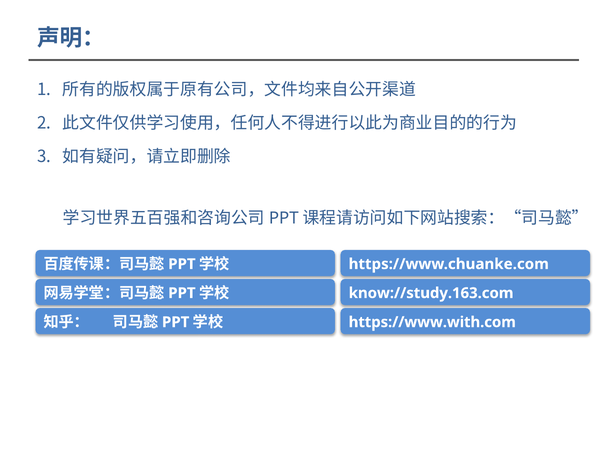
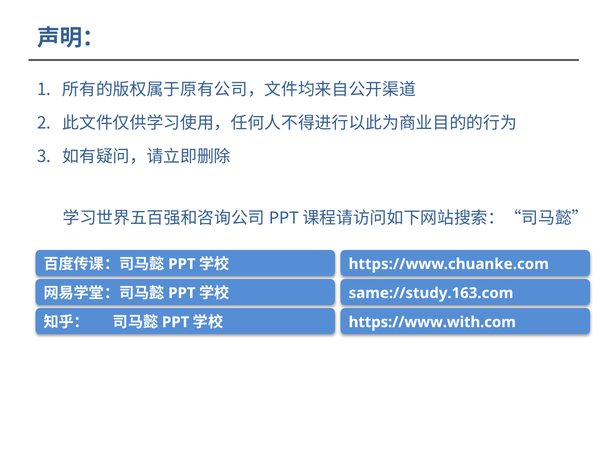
know://study.163.com: know://study.163.com -> same://study.163.com (431, 293)
